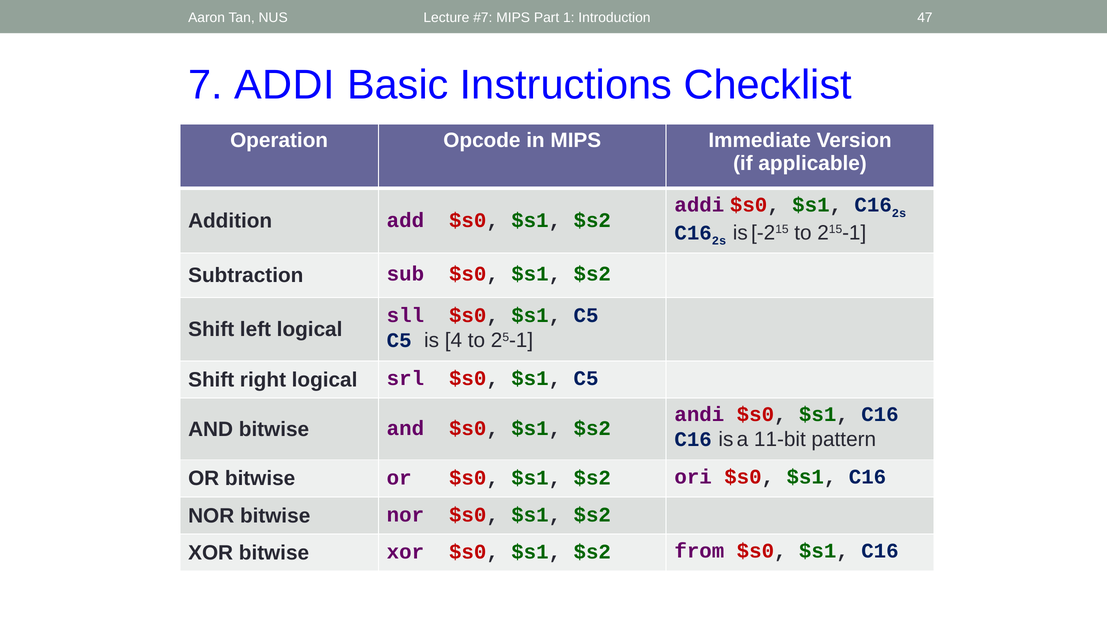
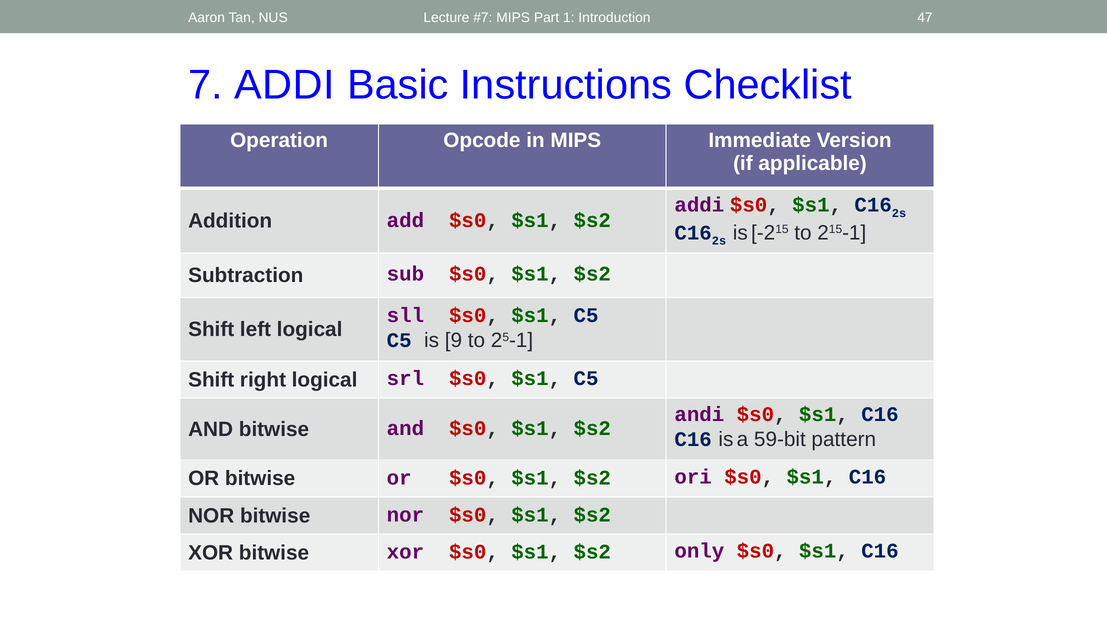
4: 4 -> 9 (453, 340)
11-bit: 11-bit -> 59-bit (780, 439)
from: from -> only (699, 551)
